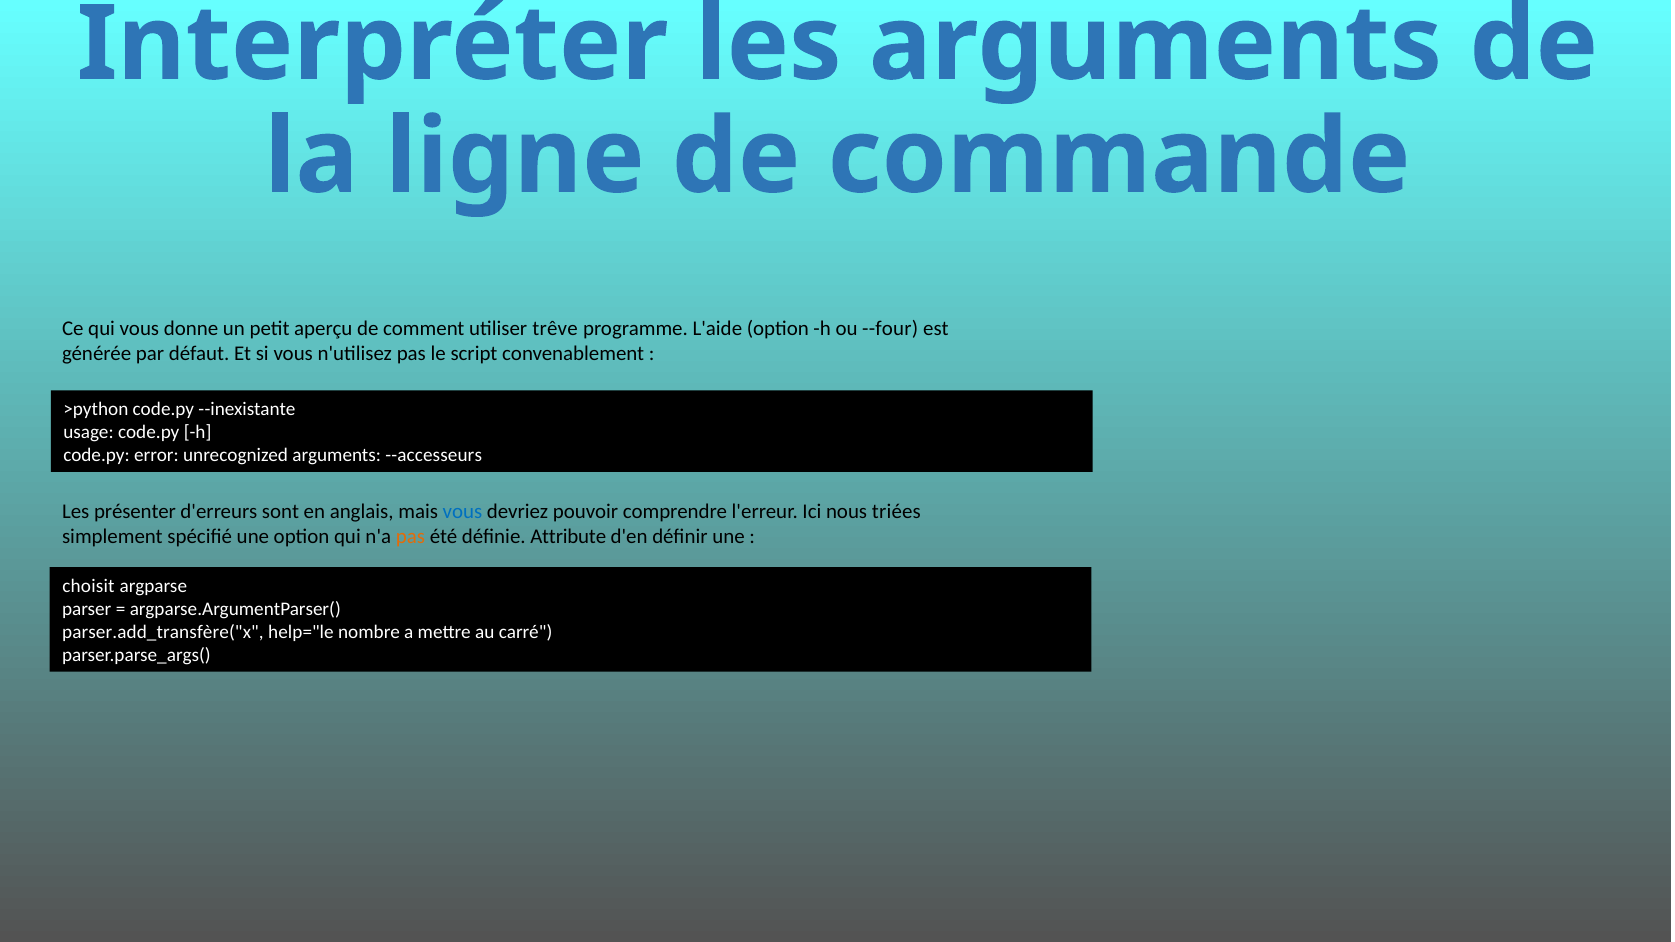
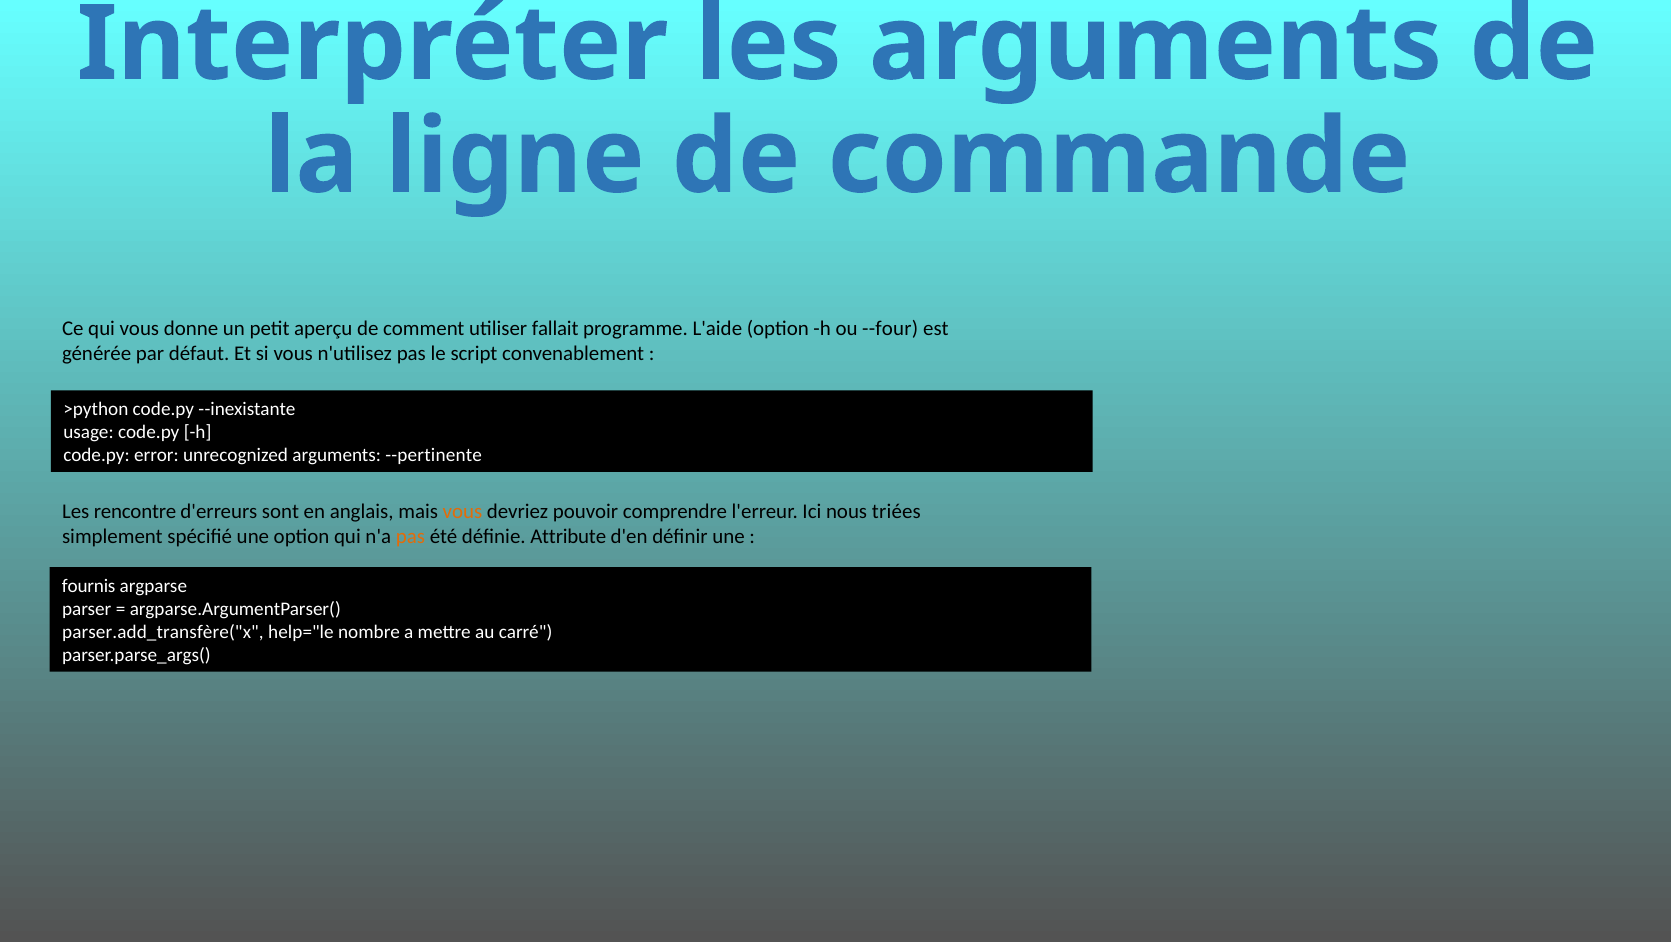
trêve: trêve -> fallait (555, 329)
--accesseurs: --accesseurs -> --pertinente (434, 456)
présenter: présenter -> rencontre (135, 512)
vous colour: blue -> orange (462, 512)
choisit: choisit -> fournis (89, 586)
